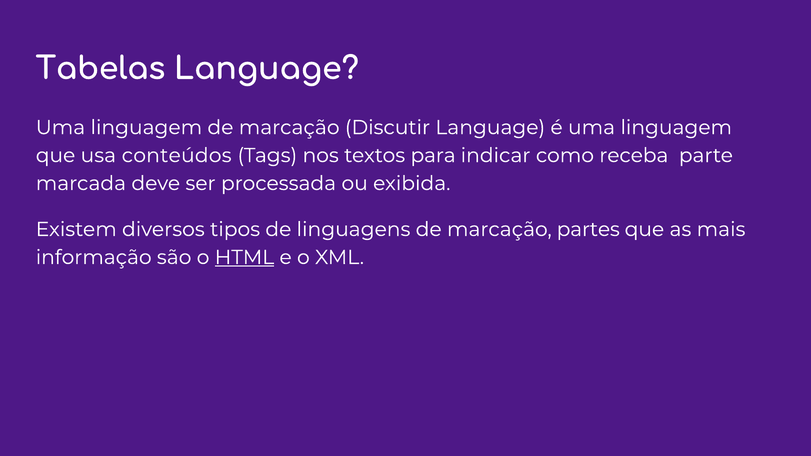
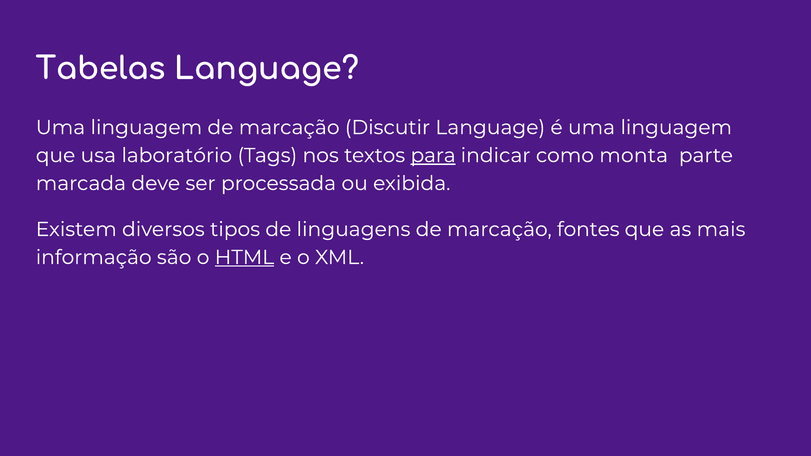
conteúdos: conteúdos -> laboratório (177, 156)
para underline: none -> present (433, 156)
receba: receba -> monta (634, 156)
partes: partes -> fontes (588, 229)
